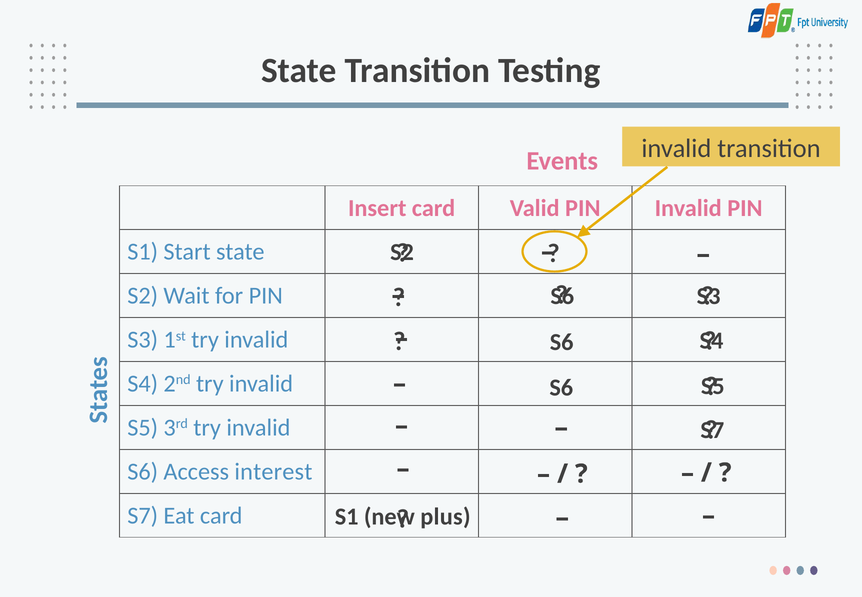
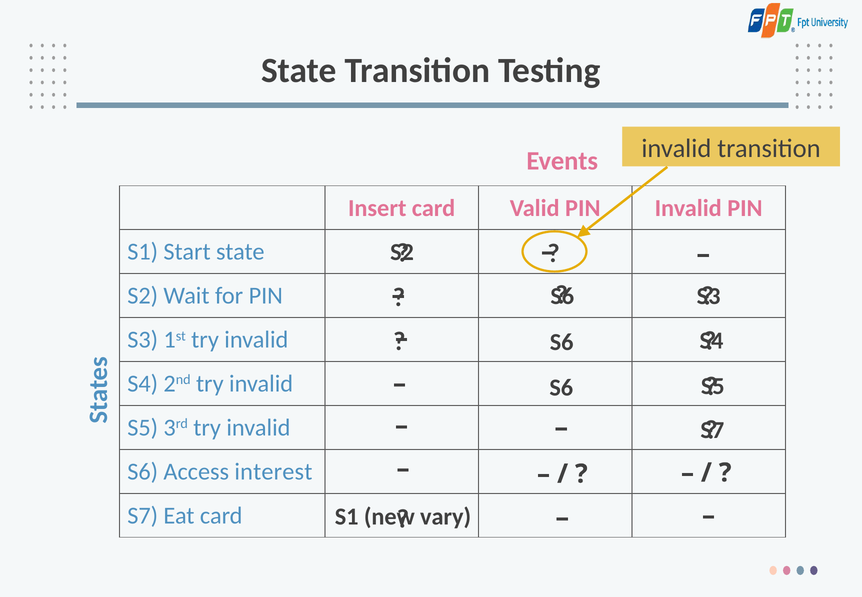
plus: plus -> vary (446, 516)
